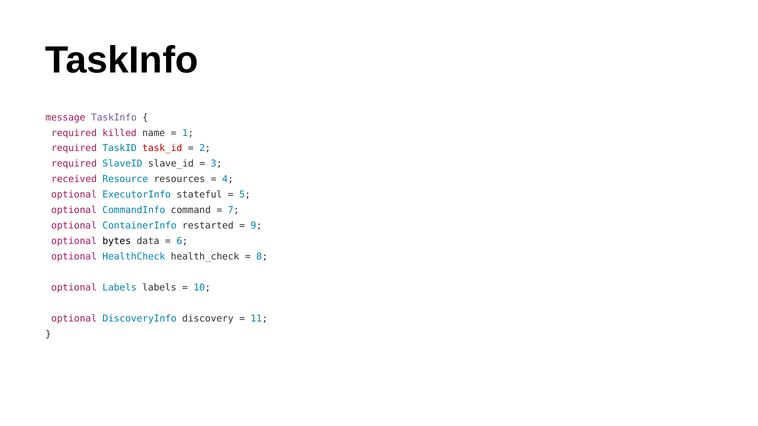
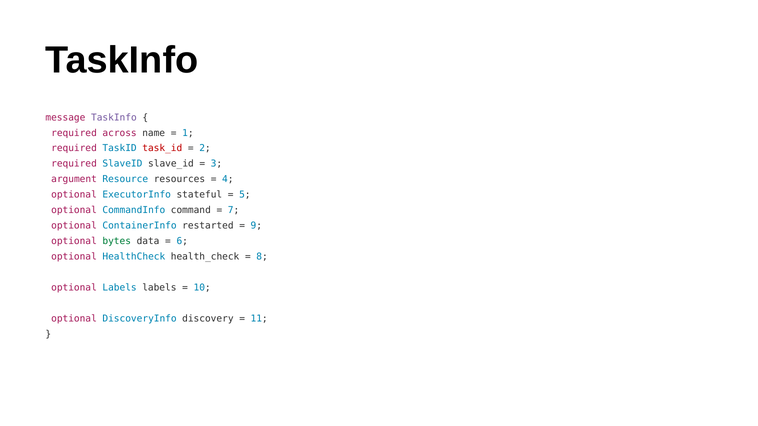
killed: killed -> across (120, 133)
received: received -> argument (74, 179)
bytes colour: black -> green (117, 241)
